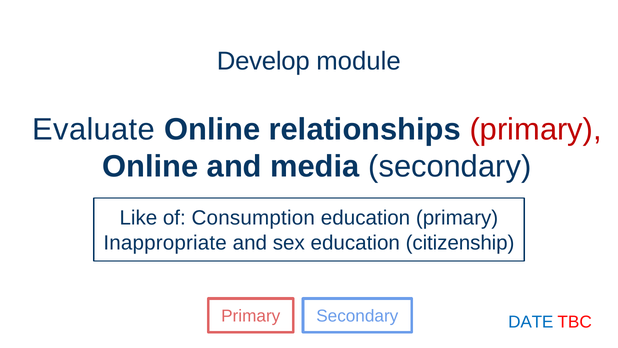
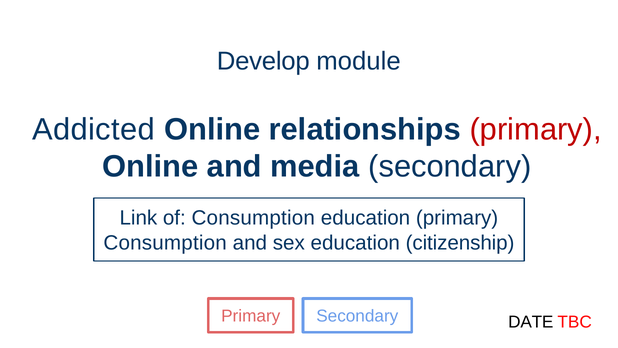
Evaluate: Evaluate -> Addicted (94, 129)
Like: Like -> Link (138, 218)
Inappropriate: Inappropriate -> Consumption (165, 243)
DATE colour: blue -> black (531, 322)
